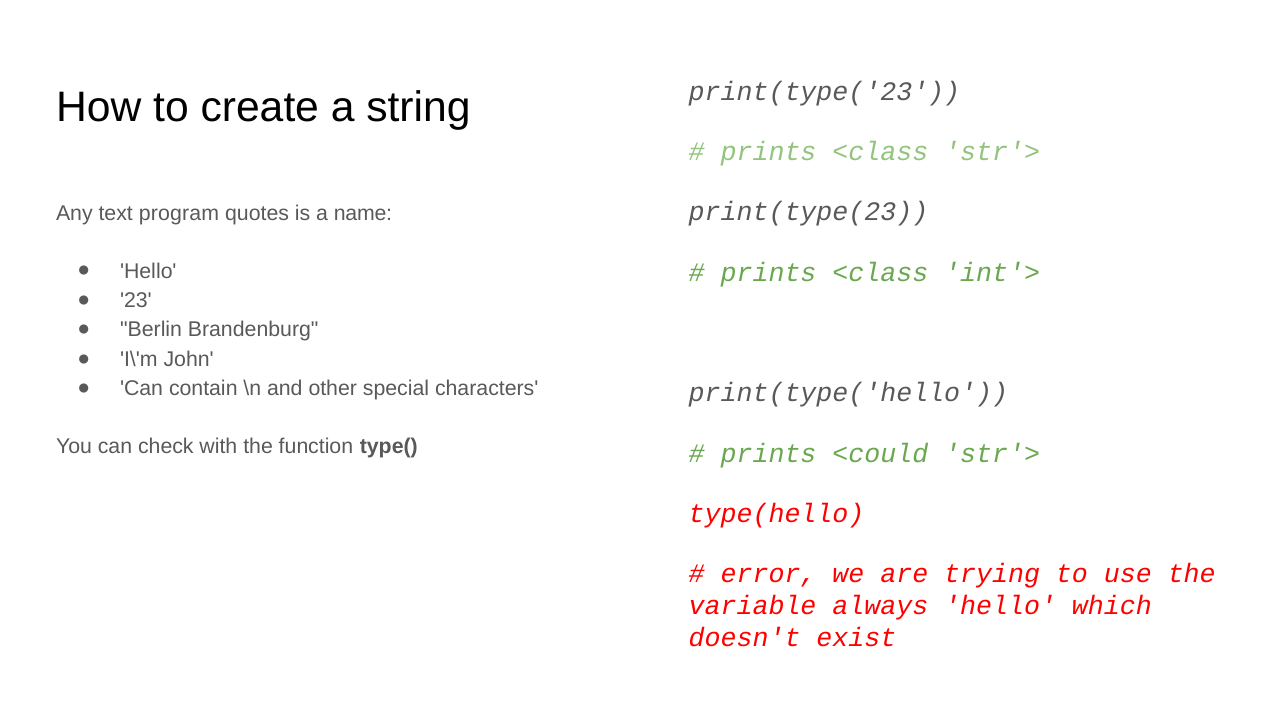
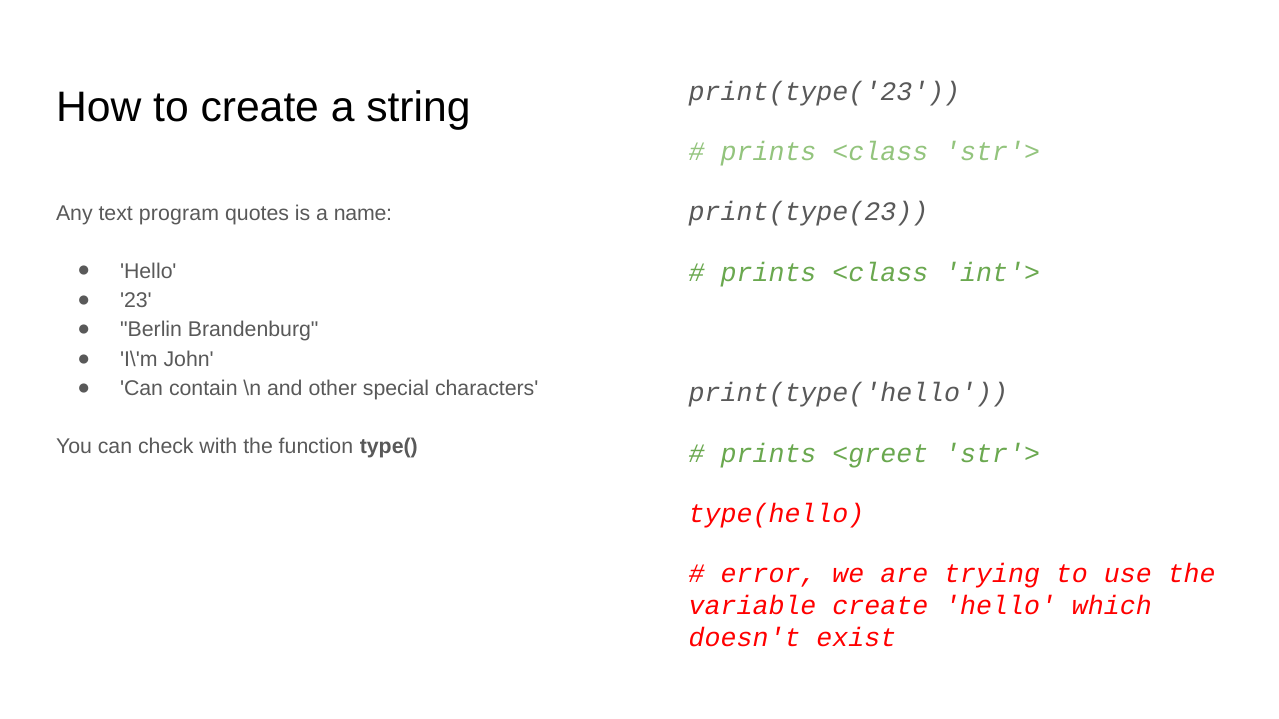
<could: <could -> <greet (880, 454)
variable always: always -> create (880, 606)
